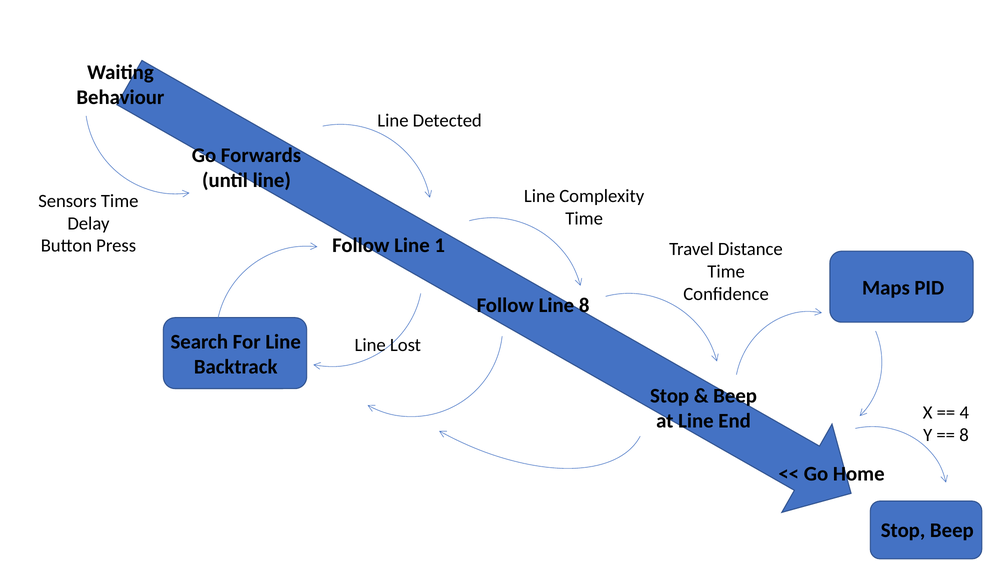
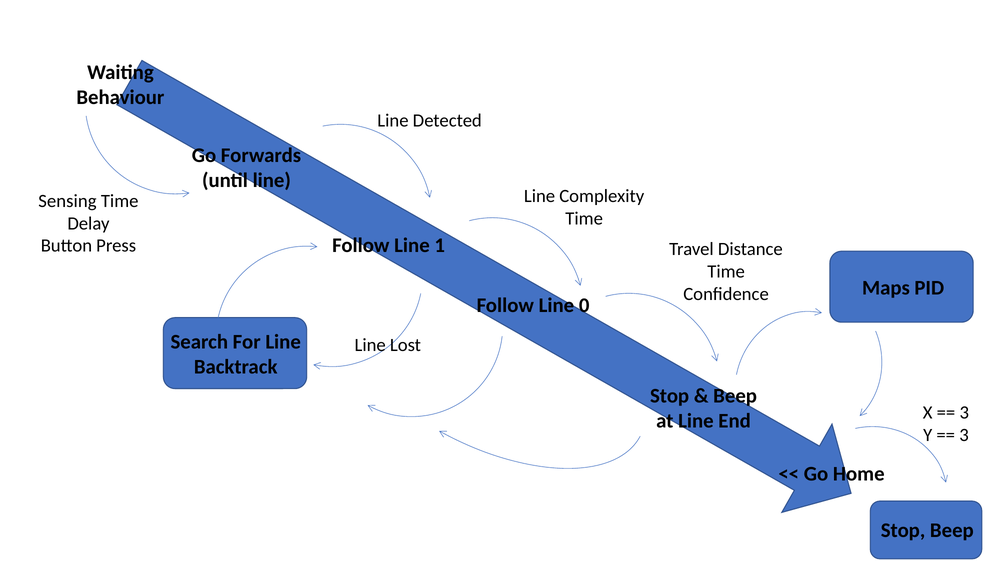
Sensors: Sensors -> Sensing (67, 201)
Line 8: 8 -> 0 (584, 305)
4: 4 -> 3 (964, 412)
8: 8 -> 3 (964, 435)
